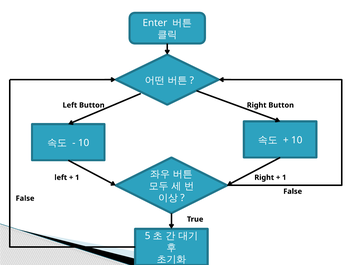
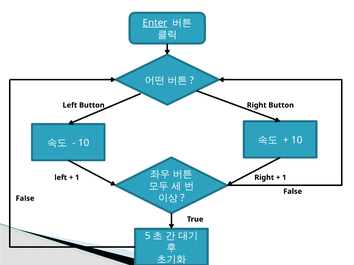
Enter underline: none -> present (155, 23)
